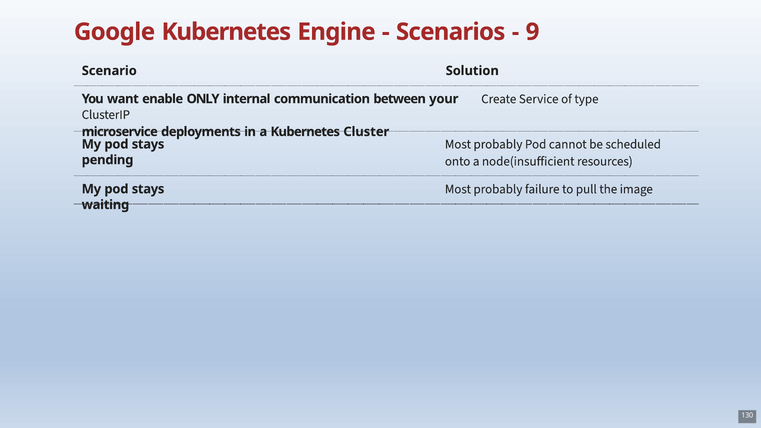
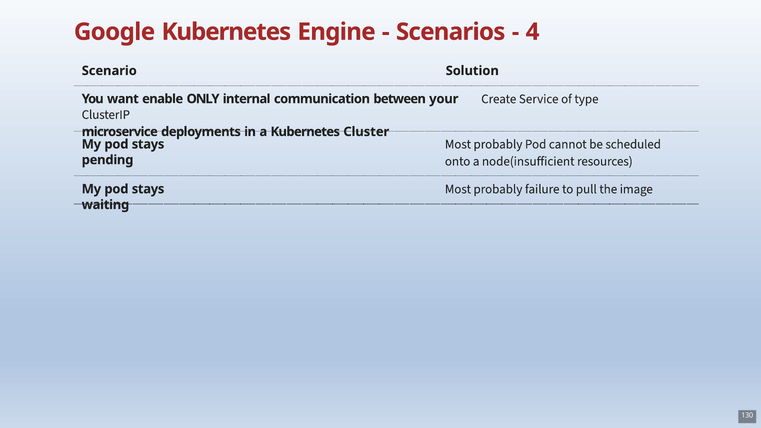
9: 9 -> 4 (533, 32)
